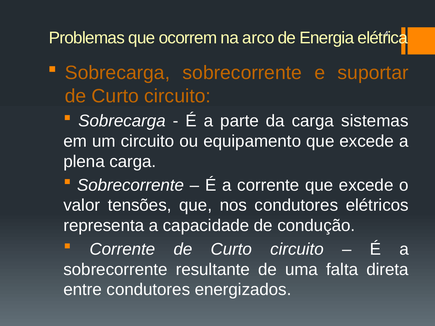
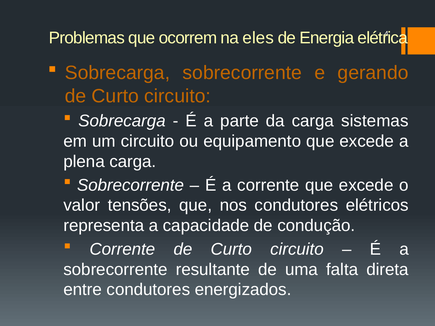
arco: arco -> eles (258, 38)
suportar: suportar -> gerando (373, 73)
